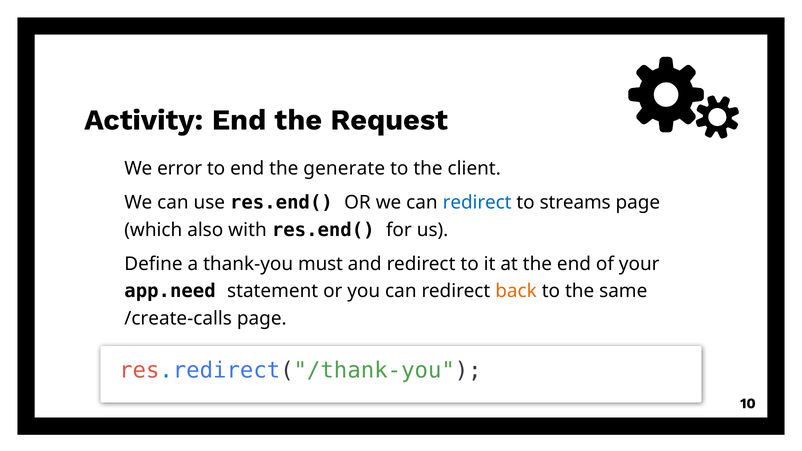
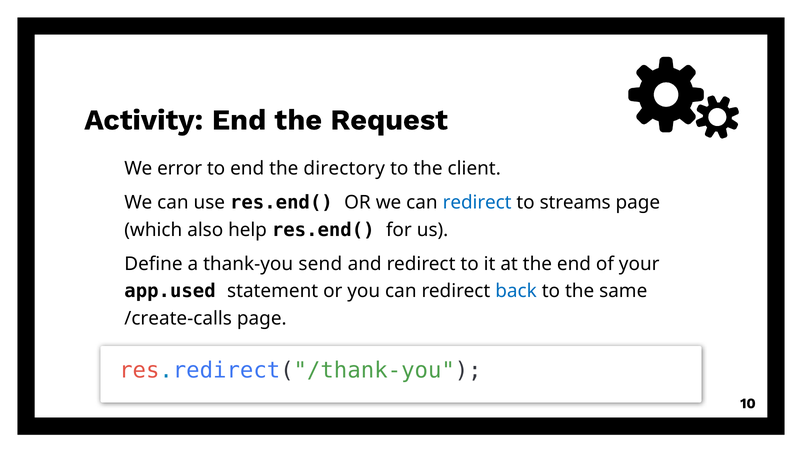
generate: generate -> directory (344, 169)
with: with -> help (248, 230)
must: must -> send (320, 264)
app.need: app.need -> app.used (170, 291)
back colour: orange -> blue (516, 291)
